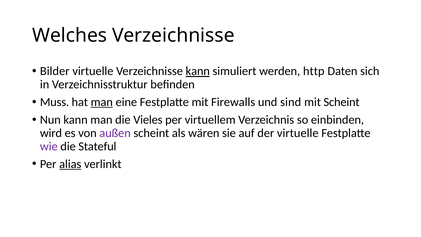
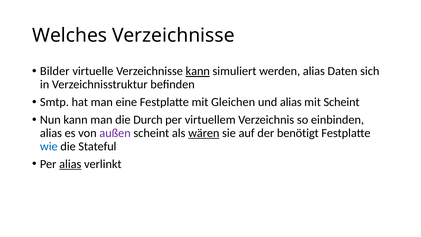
werden http: http -> alias (314, 71)
Muss: Muss -> Smtp (54, 102)
man underline: present -> none (102, 102)
Firewalls: Firewalls -> Gleichen (233, 102)
und sind: sind -> alias (291, 102)
Vieles: Vieles -> Durch (148, 120)
wird: wird -> alias (51, 133)
wären underline: none -> present (204, 133)
der virtuelle: virtuelle -> benötigt (298, 133)
wie colour: purple -> blue (49, 146)
